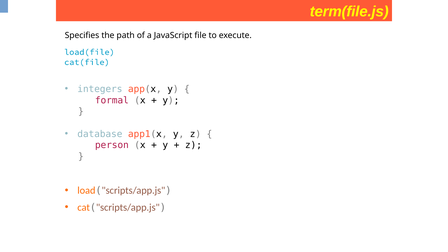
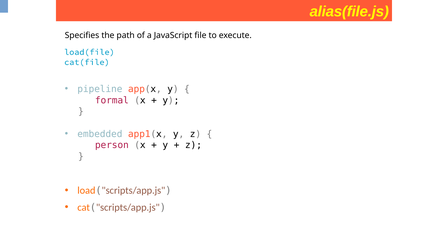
term(file.js: term(file.js -> alias(file.js (349, 12)
integers: integers -> pipeline (100, 89)
database: database -> embedded (100, 134)
